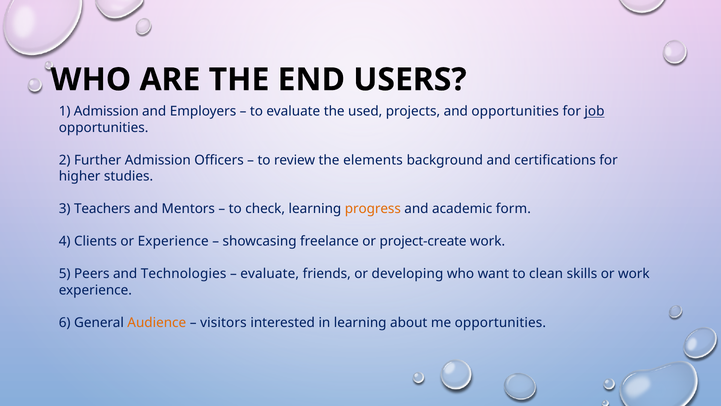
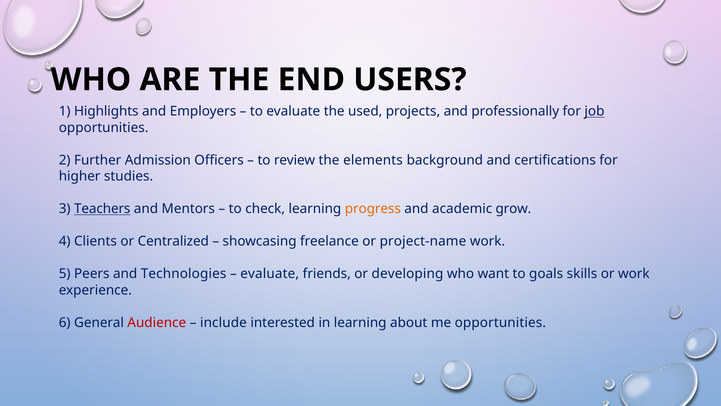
1 Admission: Admission -> Highlights (106, 111)
and opportunities: opportunities -> professionally (515, 111)
Teachers underline: none -> present (102, 209)
form: form -> grow (513, 209)
or Experience: Experience -> Centralized (173, 241)
project-create: project-create -> project-name (423, 241)
clean: clean -> goals (546, 274)
Audience colour: orange -> red (157, 322)
visitors: visitors -> include (223, 322)
